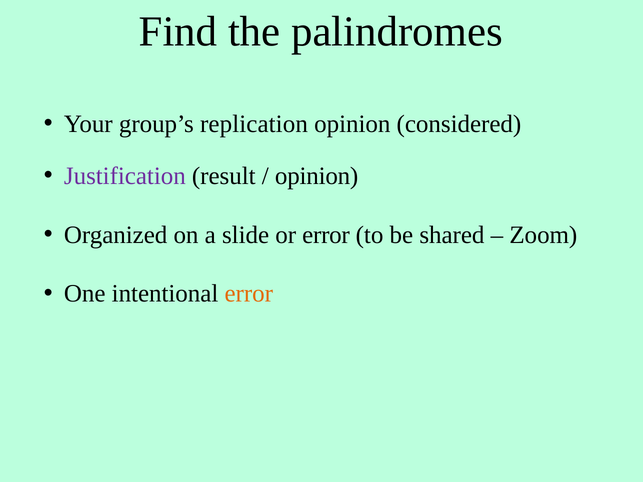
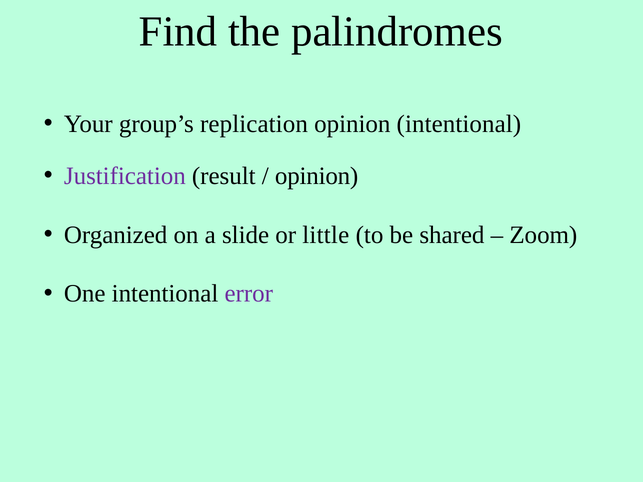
opinion considered: considered -> intentional (459, 124)
or error: error -> little (326, 235)
error colour: orange -> purple (249, 294)
